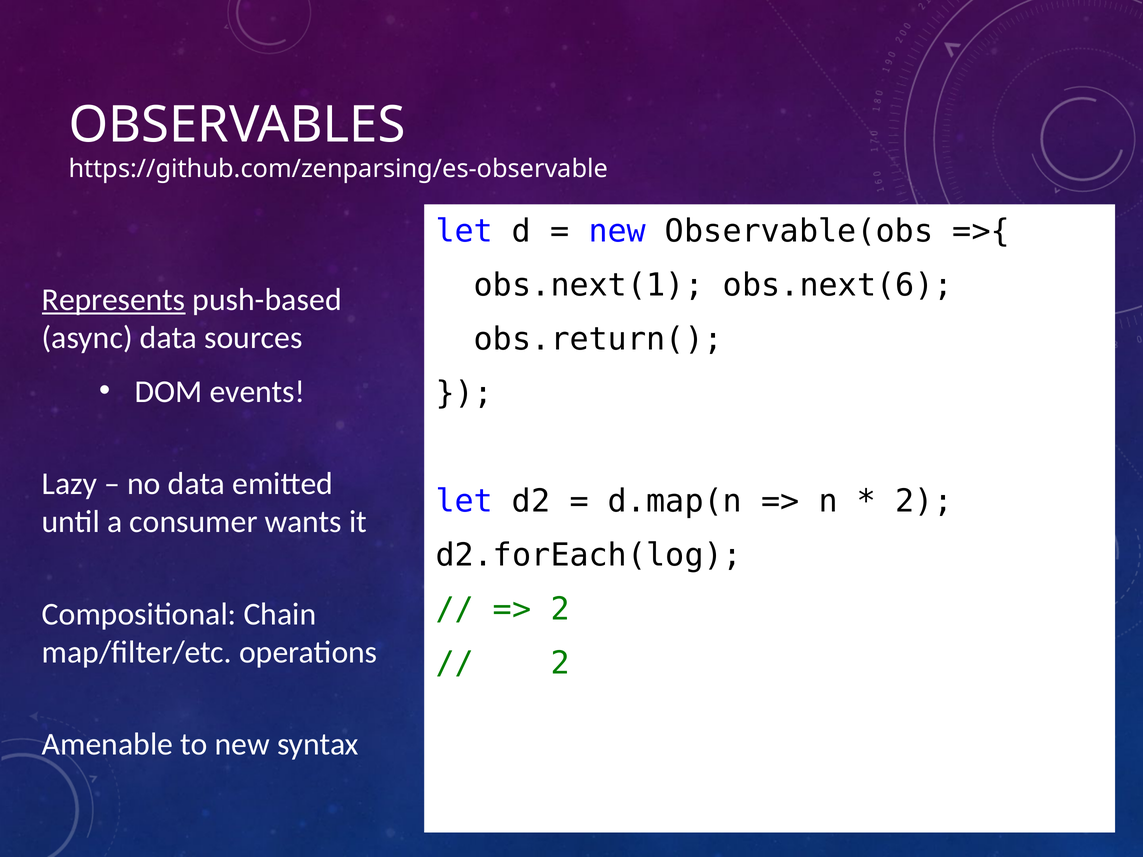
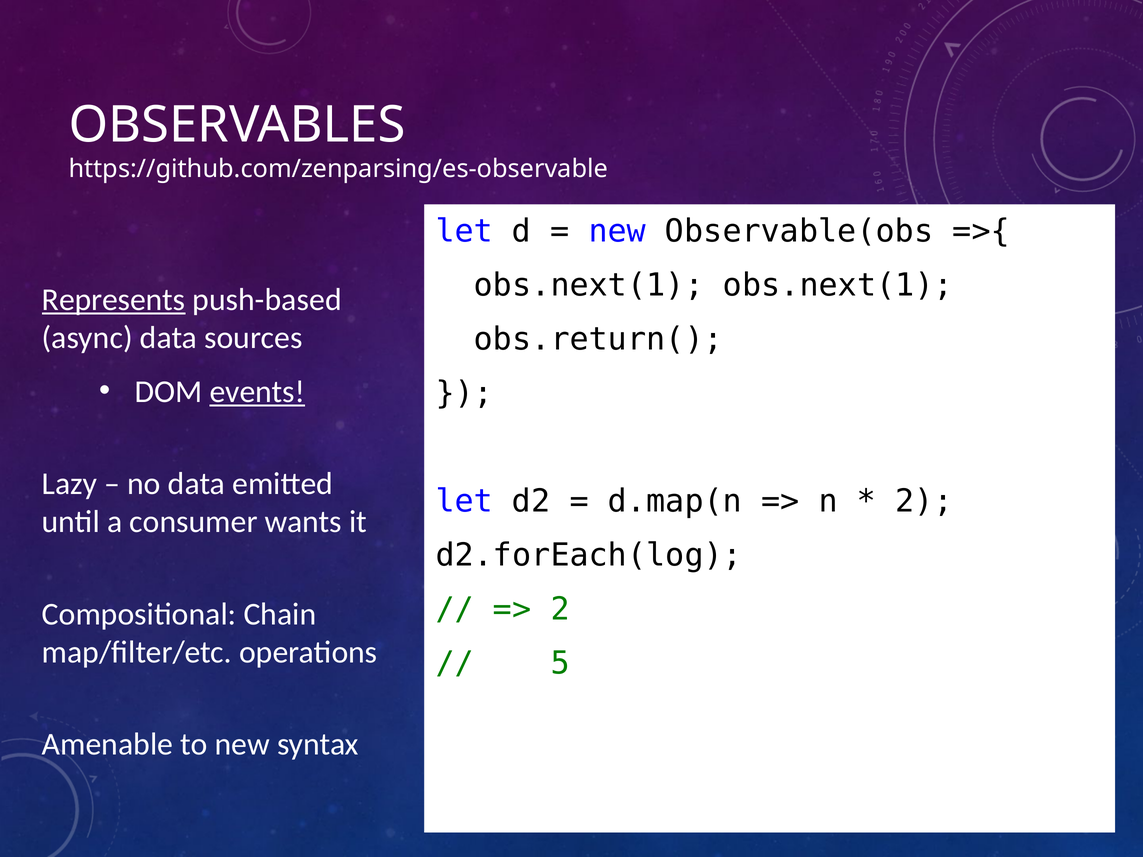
obs.next(1 obs.next(6: obs.next(6 -> obs.next(1 (838, 285)
events underline: none -> present (257, 392)
2: 2 -> 5 (560, 663)
